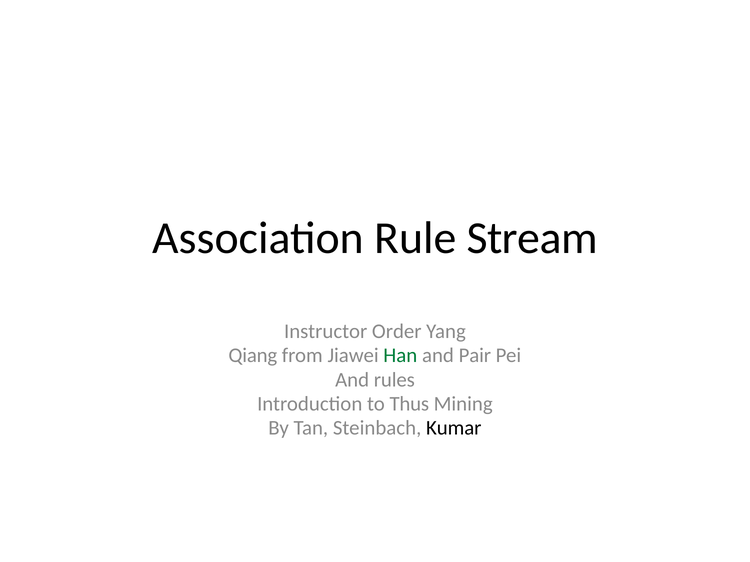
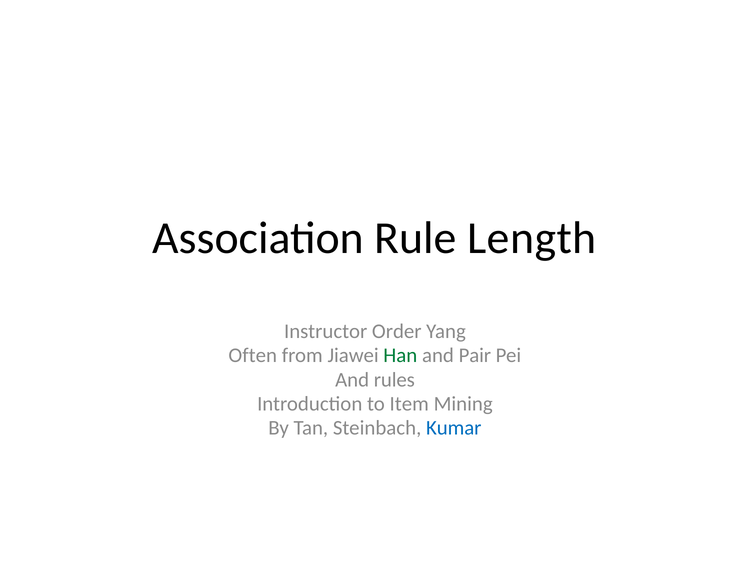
Stream: Stream -> Length (532, 238)
Qiang: Qiang -> Often (253, 356)
Thus: Thus -> Item (409, 404)
Kumar colour: black -> blue (454, 428)
